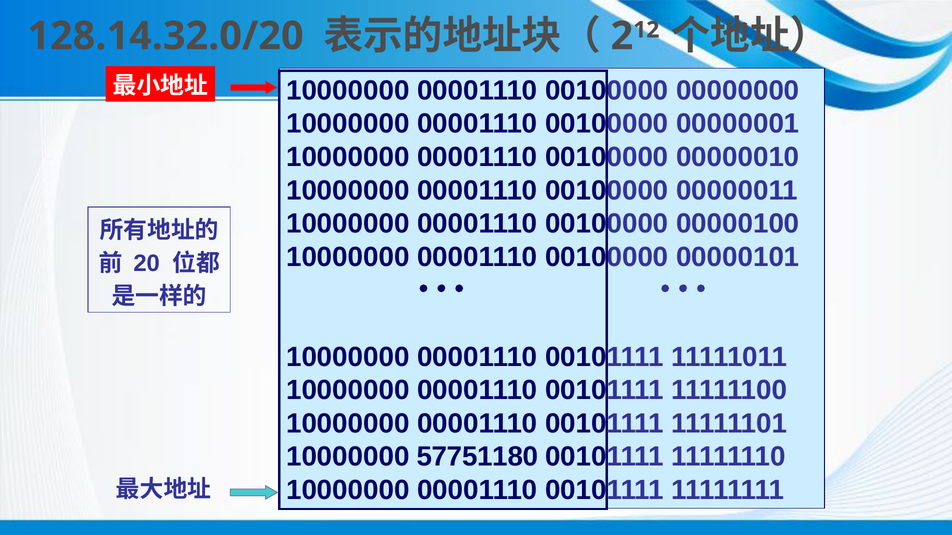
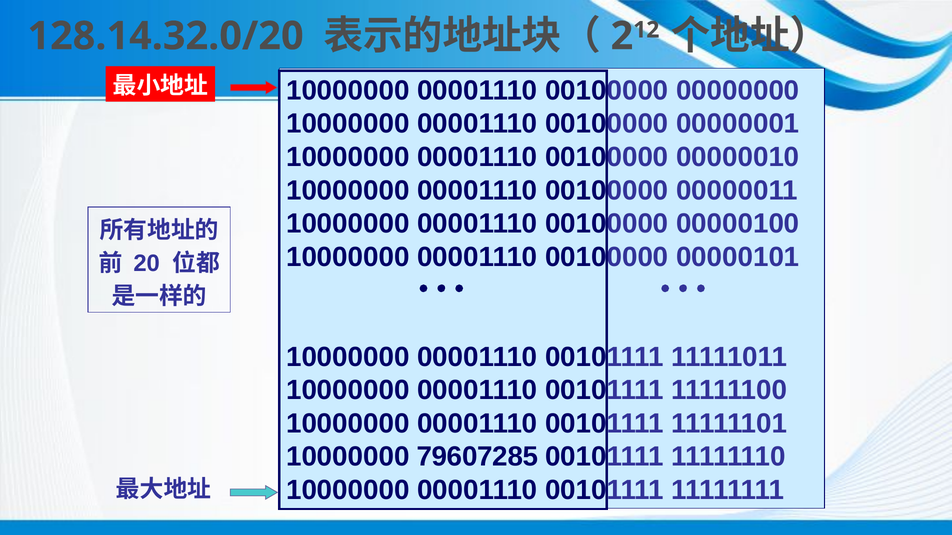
57751180: 57751180 -> 79607285 (477, 457)
